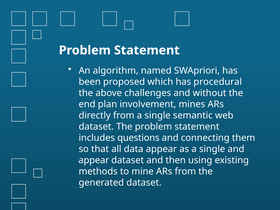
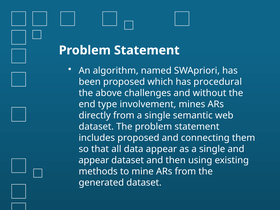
plan: plan -> type (107, 104)
includes questions: questions -> proposed (138, 138)
